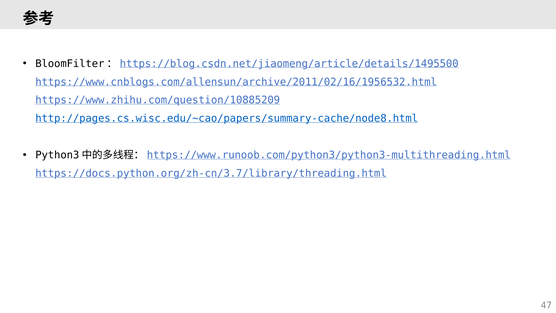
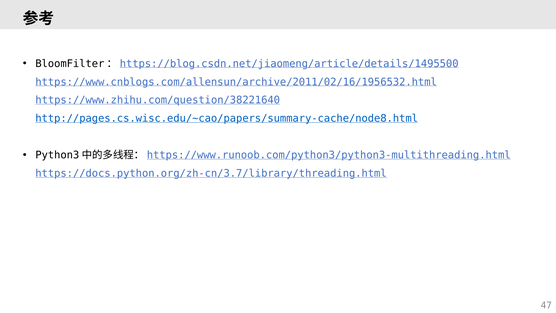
https://www.zhihu.com/question/10885209: https://www.zhihu.com/question/10885209 -> https://www.zhihu.com/question/38221640 (158, 100)
